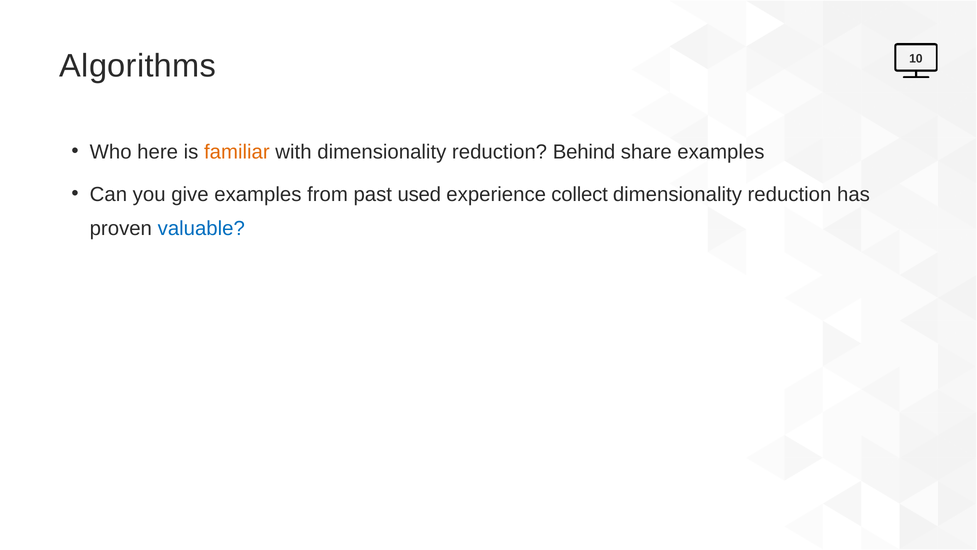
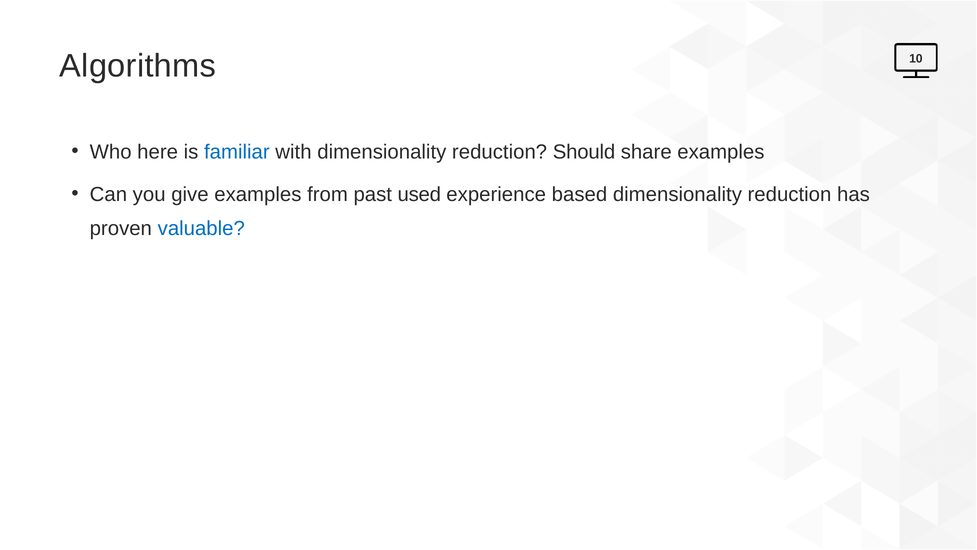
familiar colour: orange -> blue (237, 152)
Behind: Behind -> Should (584, 152)
collect: collect -> based (579, 194)
